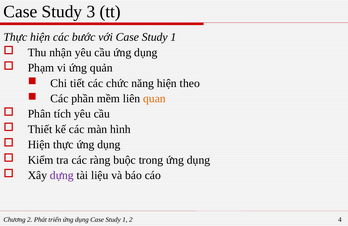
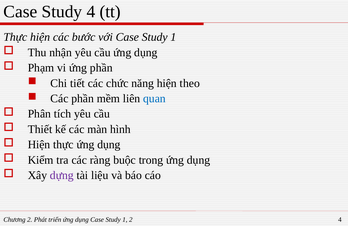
Study 3: 3 -> 4 (91, 12)
ứng quản: quản -> phần (101, 68)
quan colour: orange -> blue (154, 99)
